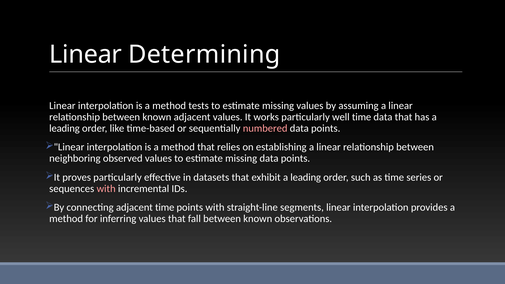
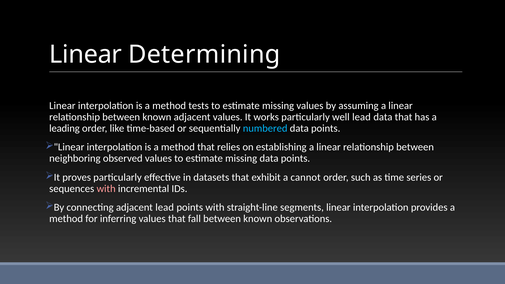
well time: time -> lead (361, 117)
numbered colour: pink -> light blue (265, 128)
exhibit a leading: leading -> cannot (306, 177)
adjacent time: time -> lead (165, 207)
